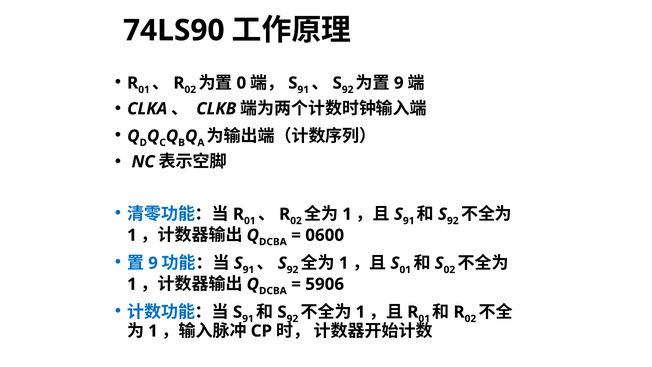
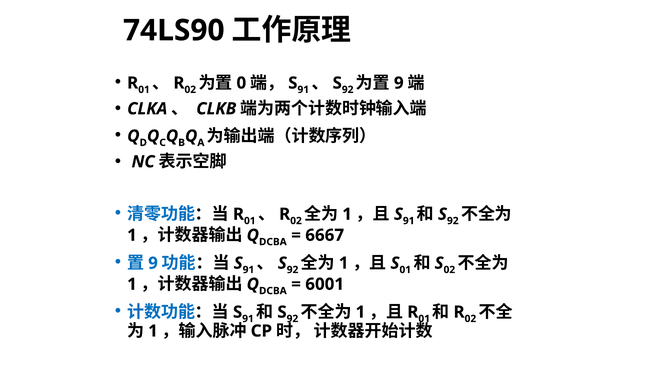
0600: 0600 -> 6667 (325, 235)
5906: 5906 -> 6001 (325, 284)
